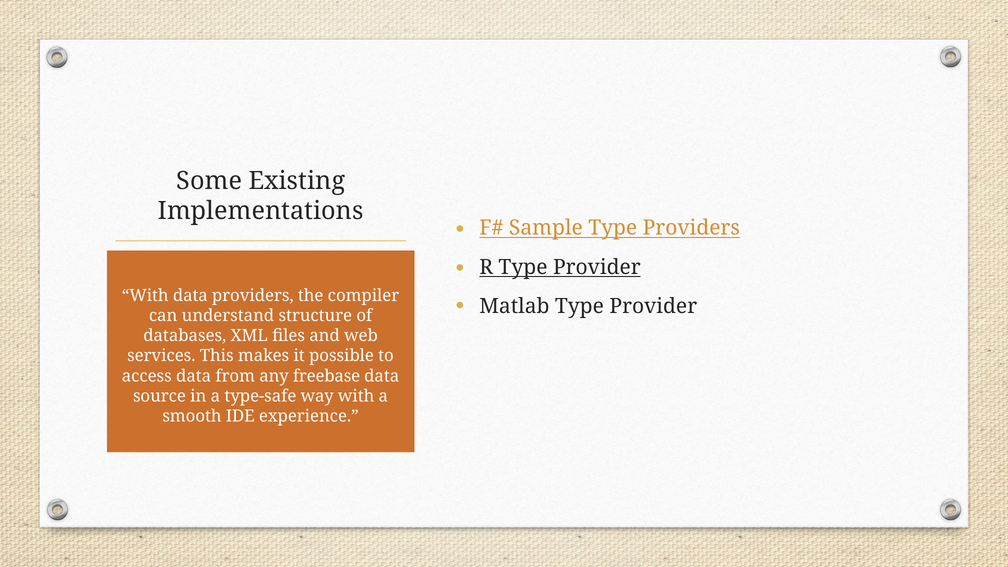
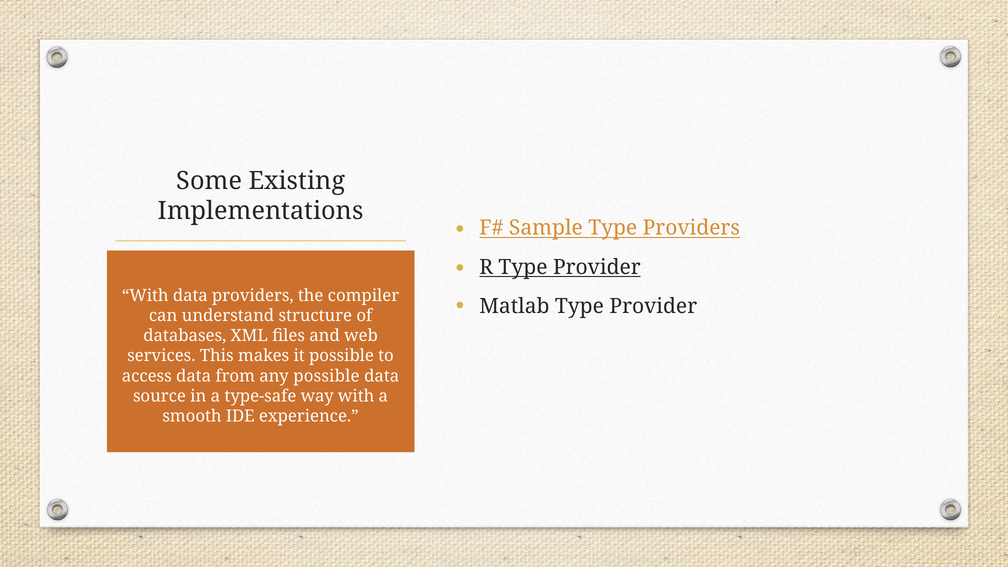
any freebase: freebase -> possible (326, 376)
